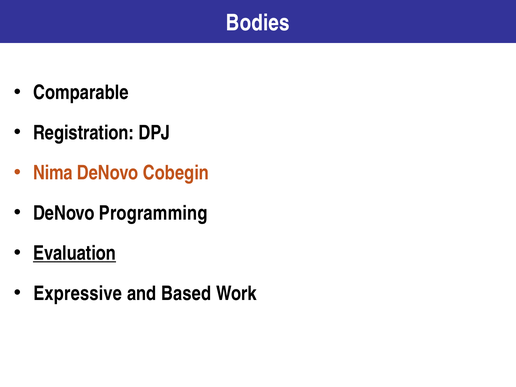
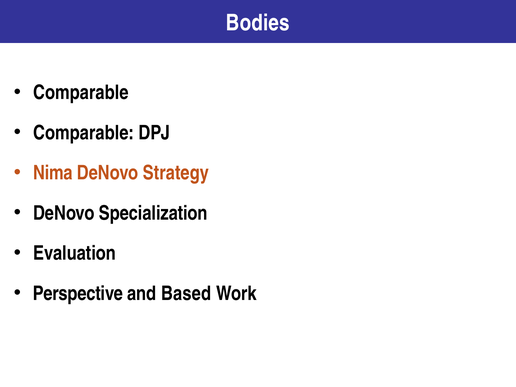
Registration: Registration -> Comparable (84, 133)
Cobegin: Cobegin -> Strategy (176, 173)
Programming: Programming -> Specialization (153, 213)
Evaluation underline: present -> none (75, 253)
Expressive: Expressive -> Perspective (78, 293)
